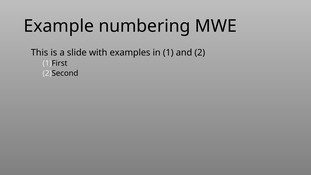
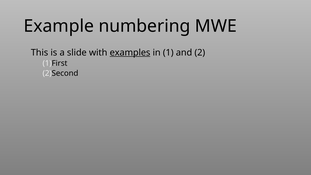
examples underline: none -> present (130, 53)
